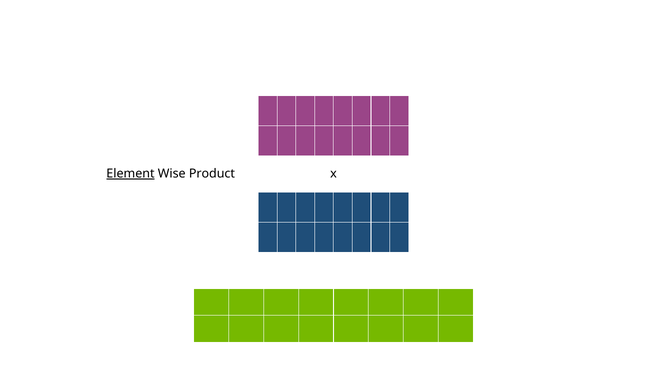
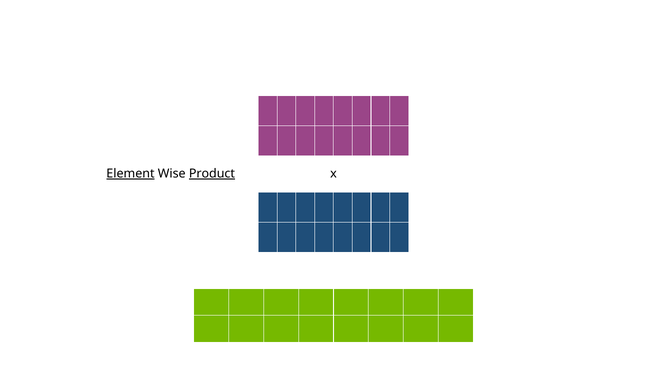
Product underline: none -> present (212, 174)
